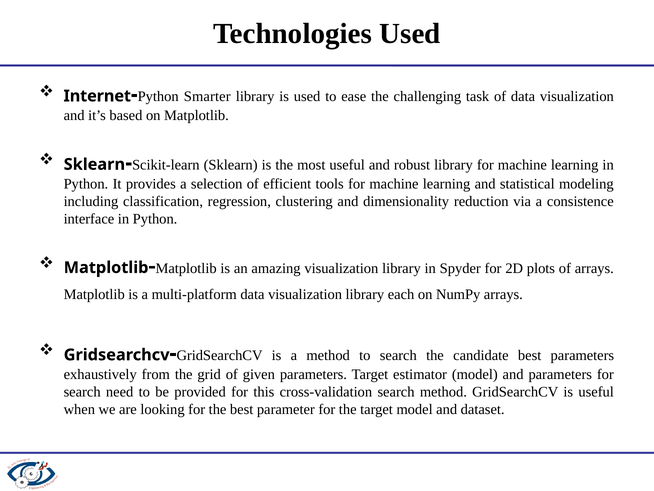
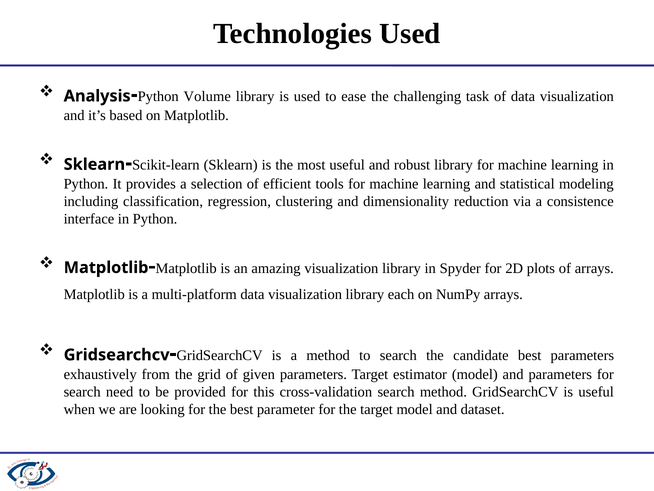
Internet: Internet -> Analysis (97, 96)
Smarter: Smarter -> Volume (207, 97)
